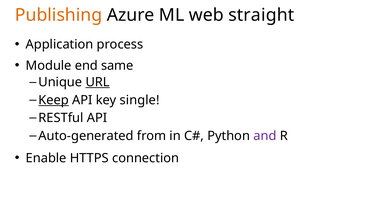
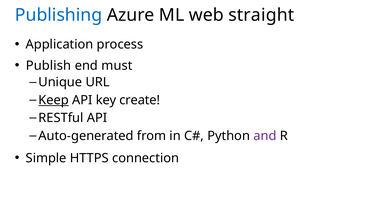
Publishing colour: orange -> blue (59, 15)
Module: Module -> Publish (49, 66)
same: same -> must (117, 66)
URL underline: present -> none (98, 82)
single: single -> create (140, 100)
Enable: Enable -> Simple (46, 158)
